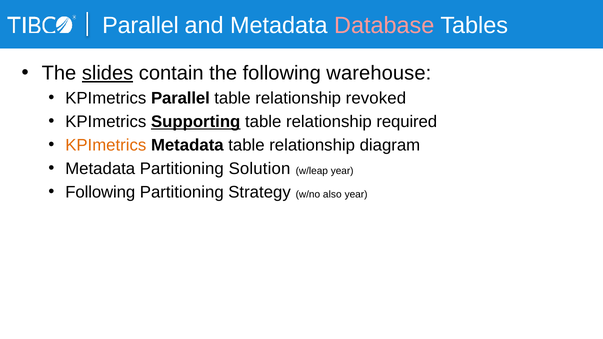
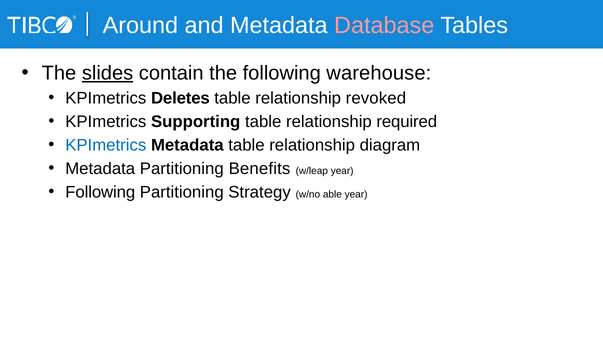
Parallel: Parallel -> Around (140, 26)
KPImetrics Parallel: Parallel -> Deletes (180, 98)
Supporting underline: present -> none (196, 122)
KPImetrics colour: orange -> blue (106, 145)
Solution: Solution -> Benefits (259, 169)
also: also -> able (332, 194)
